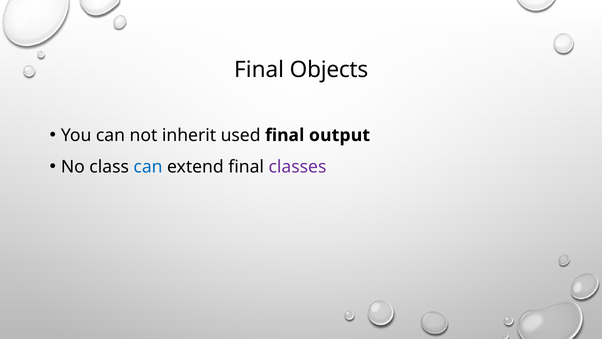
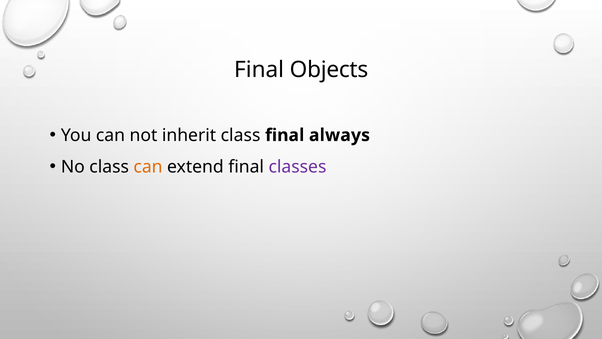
inherit used: used -> class (241, 135)
output: output -> always (339, 135)
can colour: blue -> orange (148, 167)
